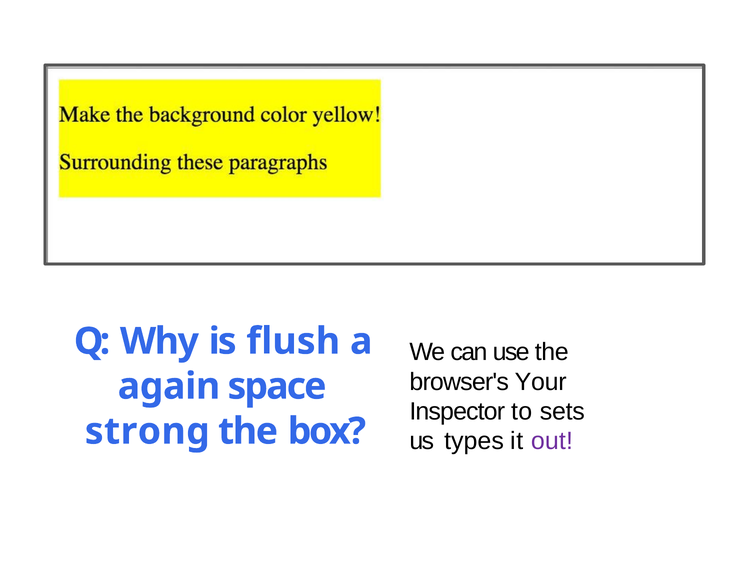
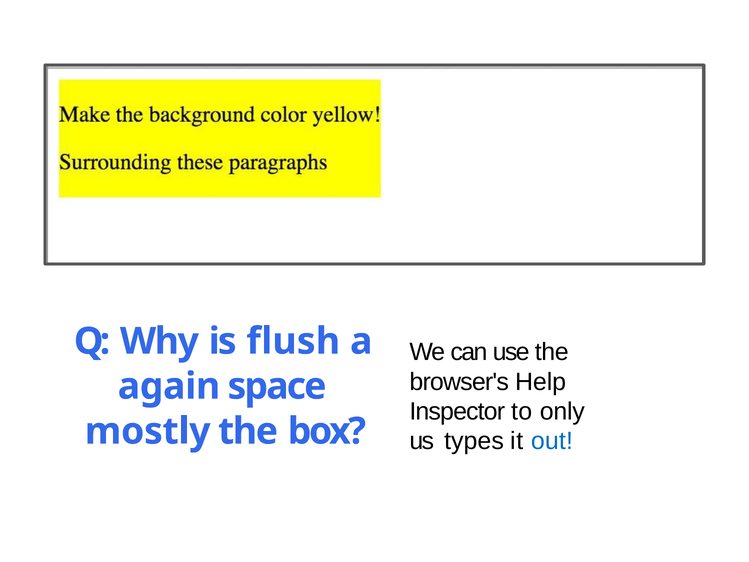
Your: Your -> Help (541, 382)
sets: sets -> only (562, 411)
strong: strong -> mostly (148, 431)
out colour: purple -> blue (552, 441)
